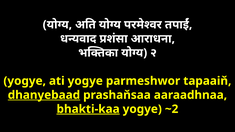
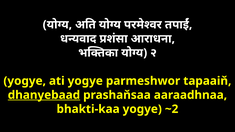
bhakti-kaa underline: present -> none (88, 109)
